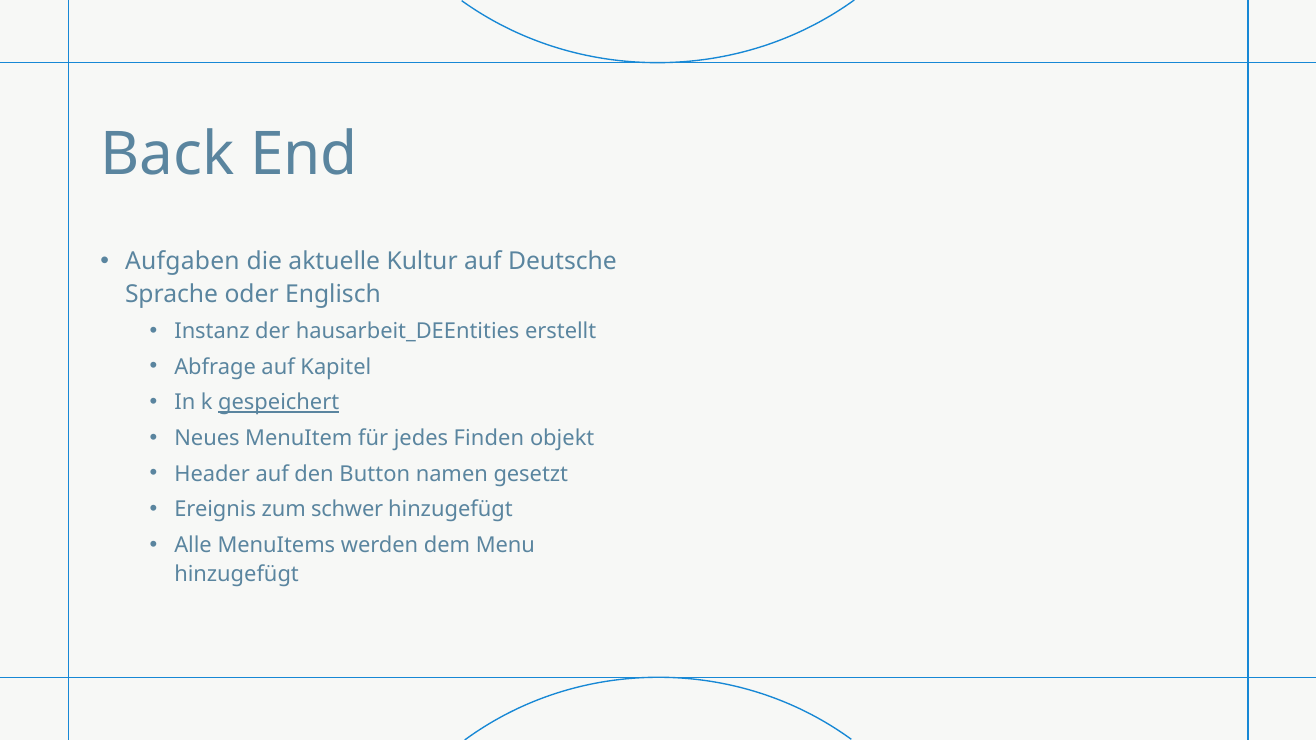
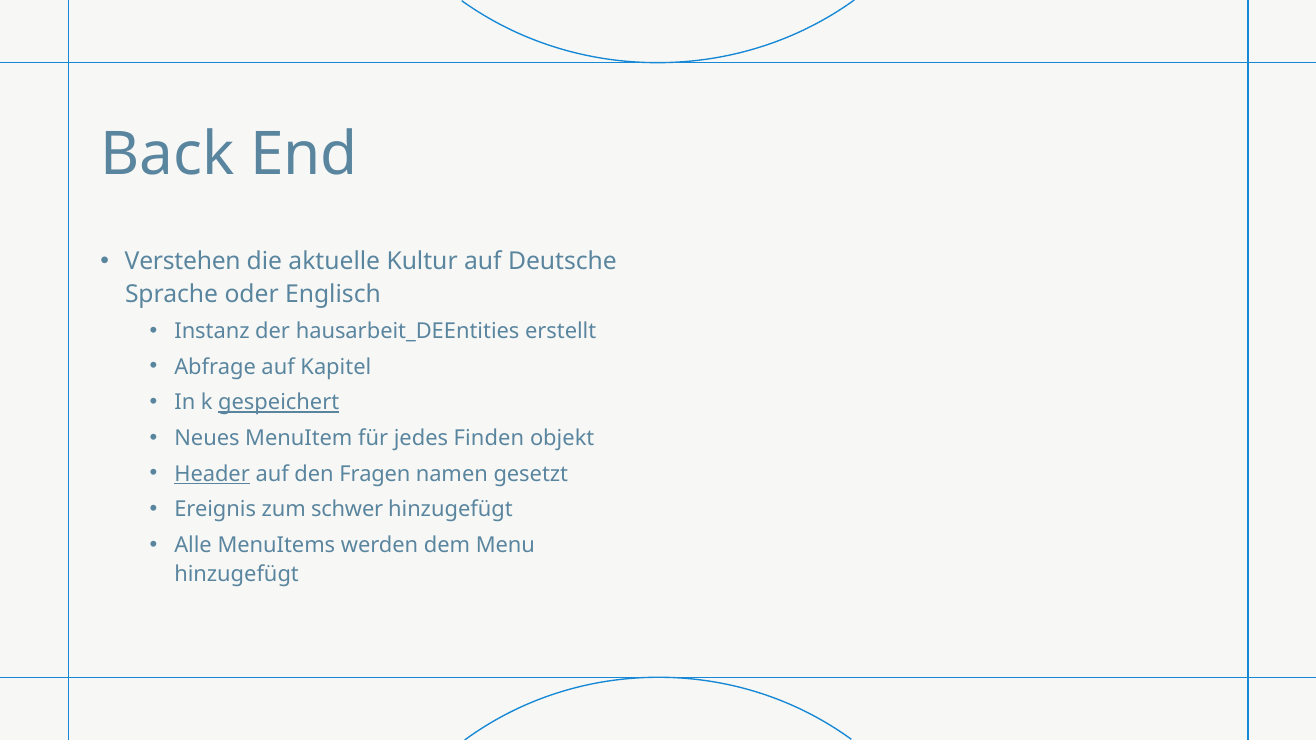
Aufgaben: Aufgaben -> Verstehen (183, 261)
Header underline: none -> present (212, 474)
Button: Button -> Fragen (375, 474)
